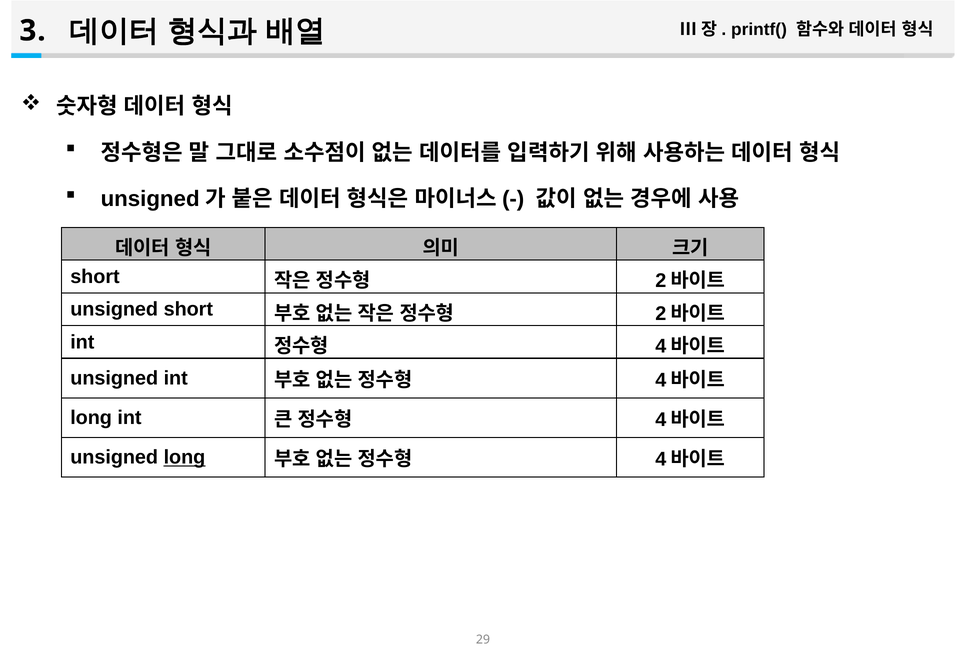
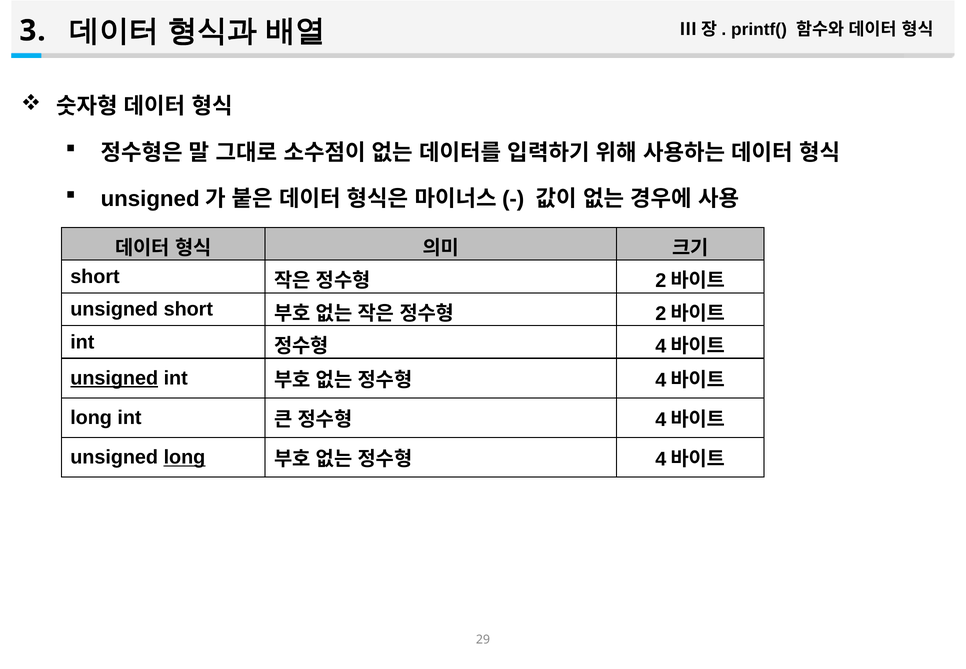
unsigned underline: none -> present (114, 378)
